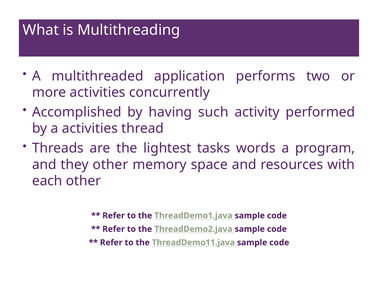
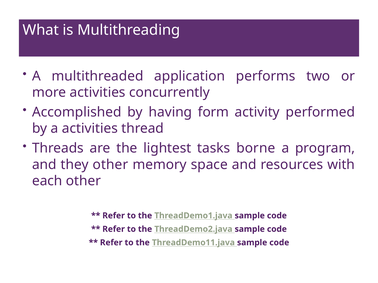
such: such -> form (213, 112)
words: words -> borne (256, 148)
